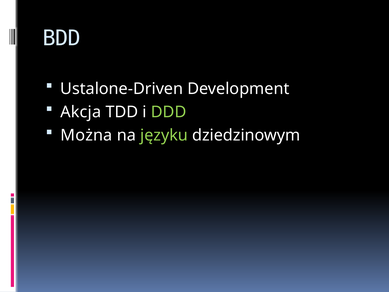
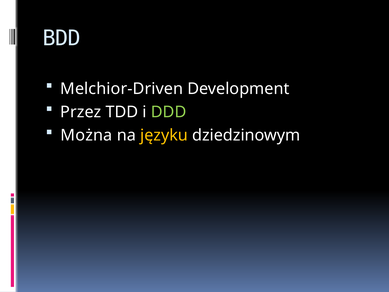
Ustalone-Driven: Ustalone-Driven -> Melchior-Driven (122, 89)
Akcja: Akcja -> Przez (81, 112)
języku colour: light green -> yellow (164, 135)
